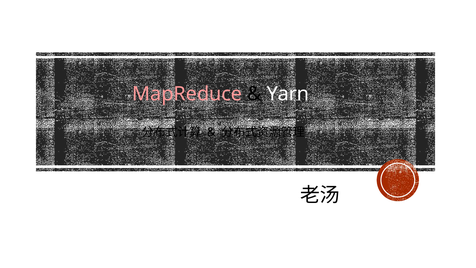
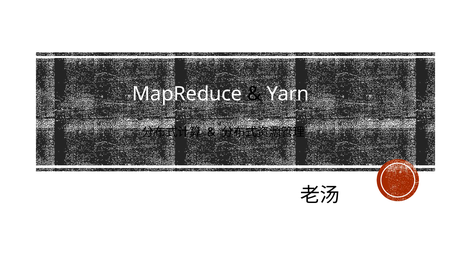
MapReduce colour: pink -> white (187, 94)
